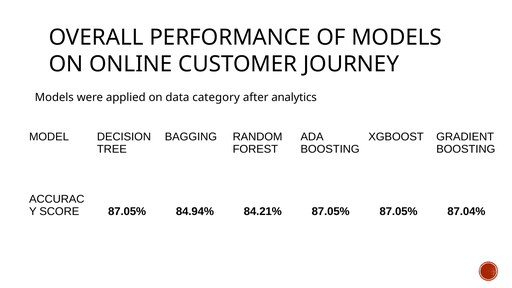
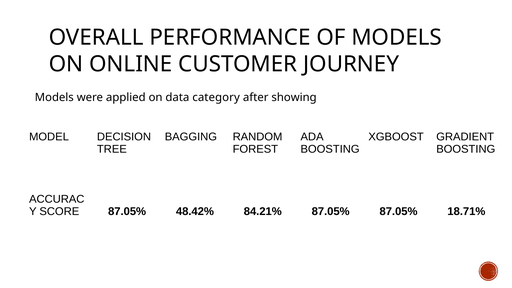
analytics: analytics -> showing (294, 97)
84.94%: 84.94% -> 48.42% (195, 212)
87.04%: 87.04% -> 18.71% (466, 212)
